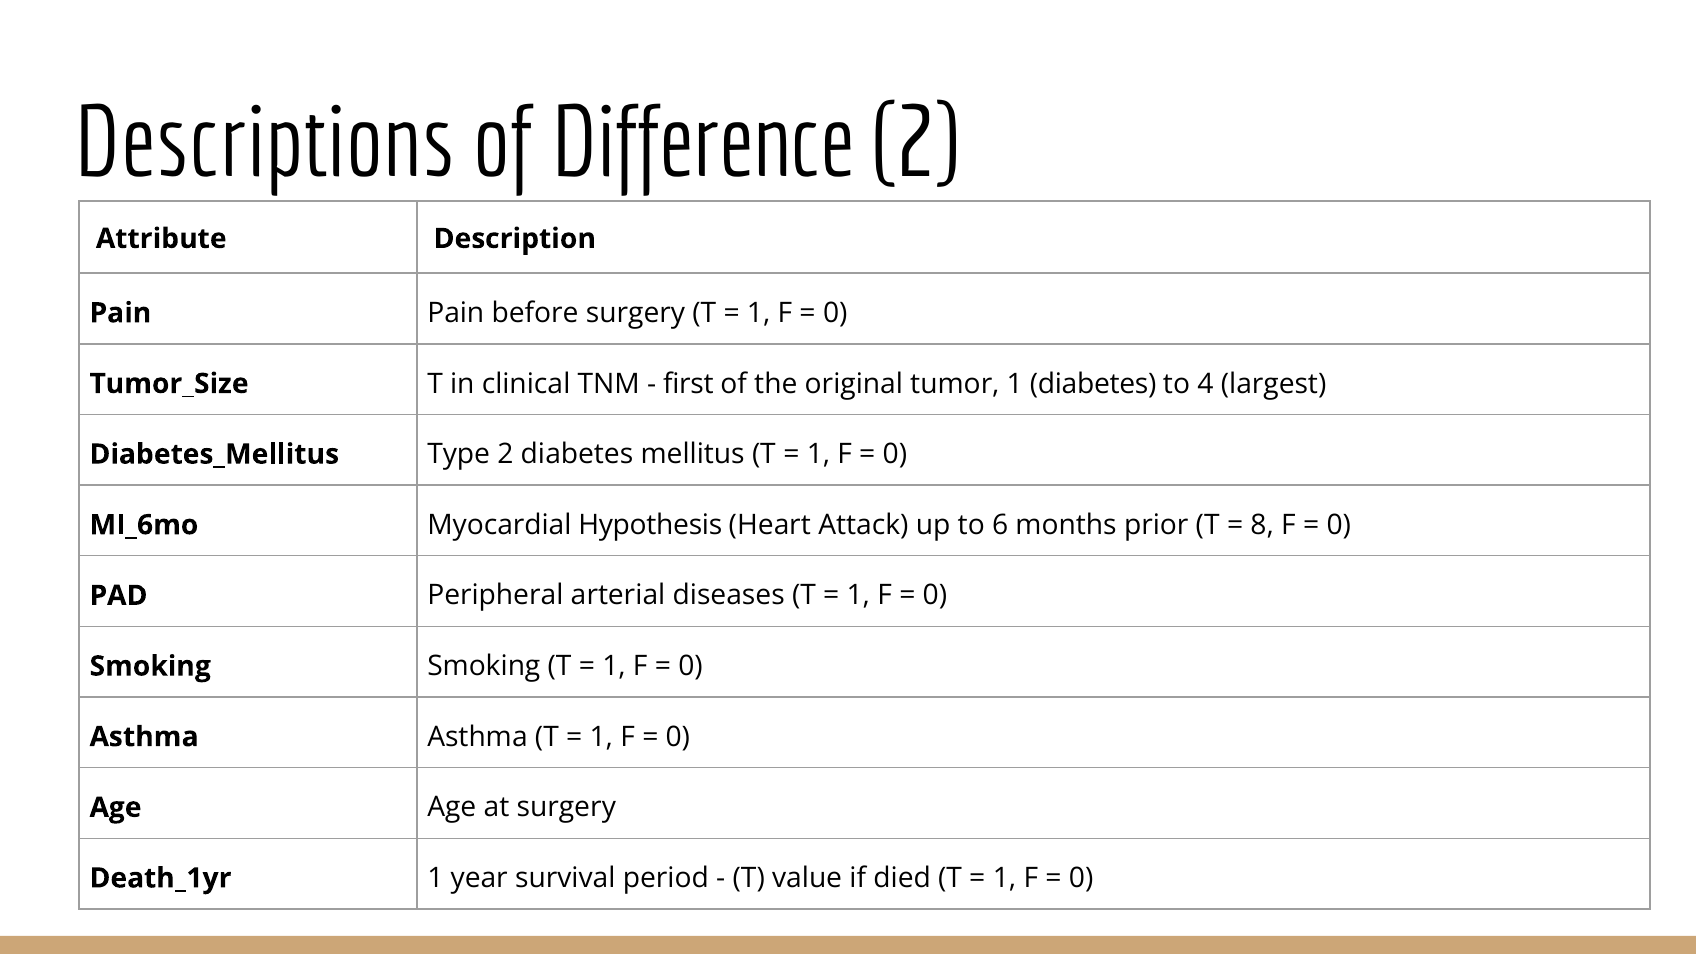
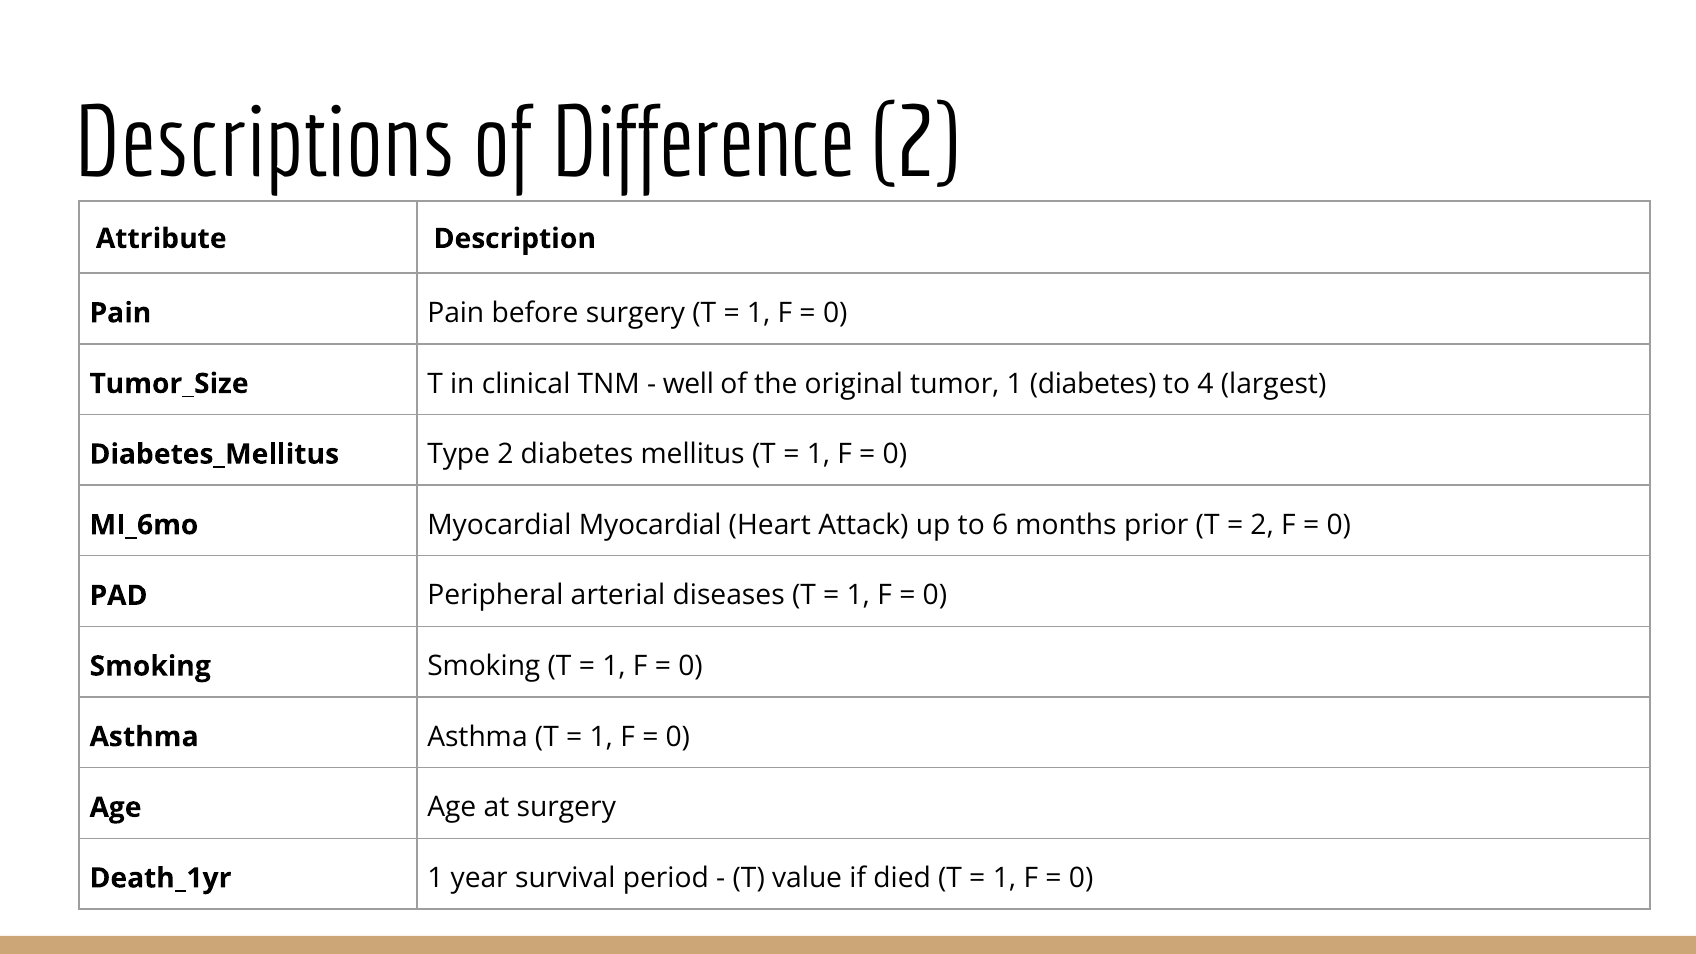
first: first -> well (688, 384)
Myocardial Hypothesis: Hypothesis -> Myocardial (650, 525)
8: 8 -> 2 (1262, 525)
